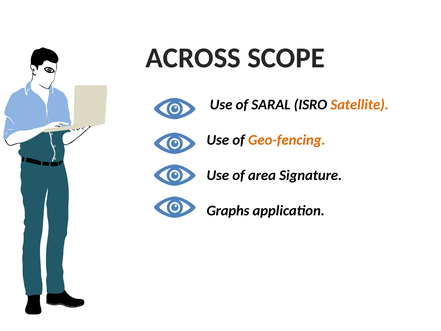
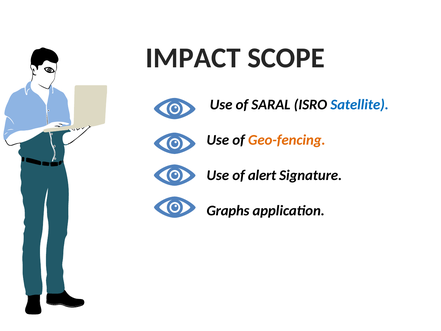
ACROSS: ACROSS -> IMPACT (193, 58)
Satellite colour: orange -> blue (360, 105)
area: area -> alert (262, 175)
